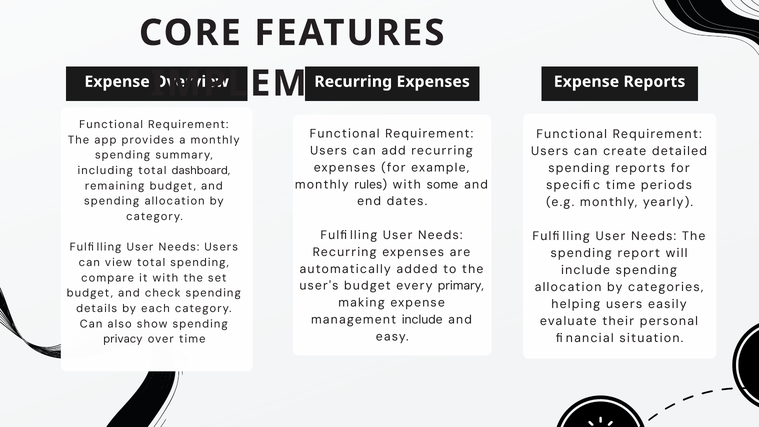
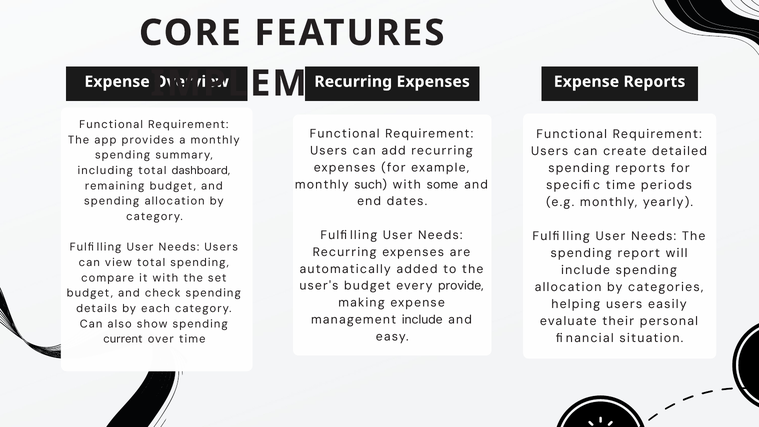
rules: rules -> such (371, 185)
primary: primary -> provide (461, 286)
privacy: privacy -> current (123, 339)
